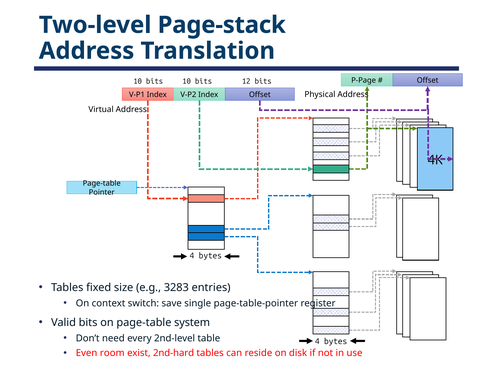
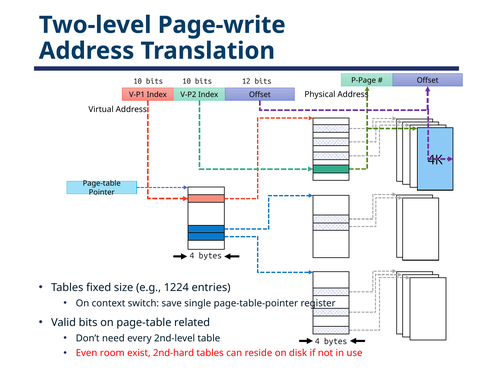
Page-stack: Page-stack -> Page-write (222, 25)
3283: 3283 -> 1224 (176, 287)
system: system -> related (192, 322)
